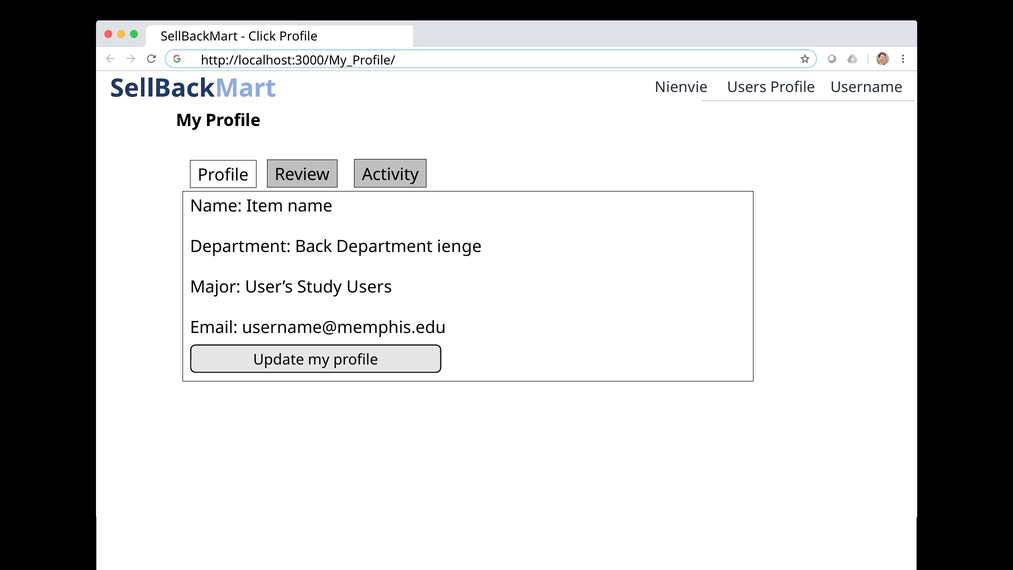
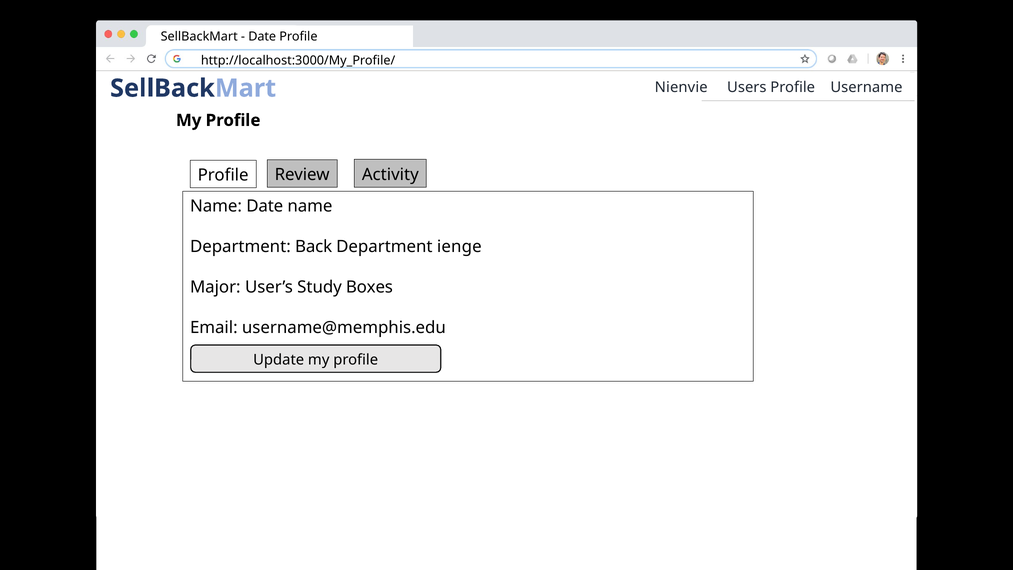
Click: Click -> Date (262, 37)
Name Item: Item -> Date (265, 206)
Study Users: Users -> Boxes (369, 287)
